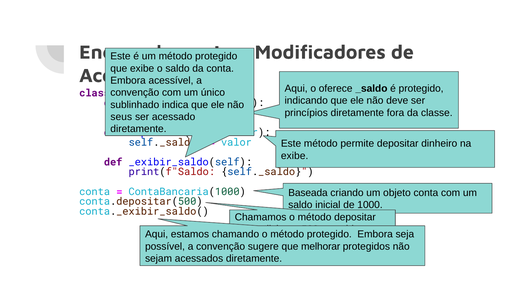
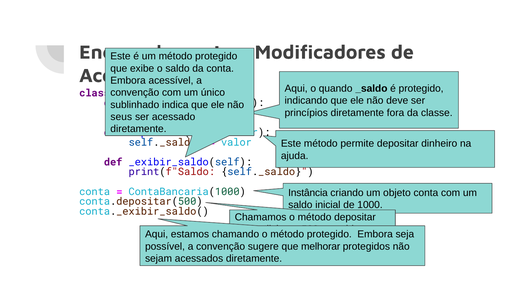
oferece: oferece -> quando (336, 88)
exibe: exibe -> ajuda (295, 156)
Baseada: Baseada -> Instância (308, 193)
